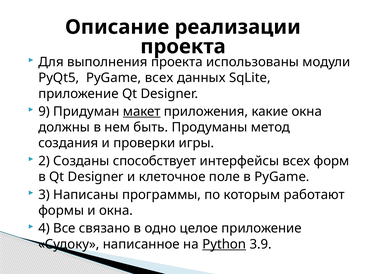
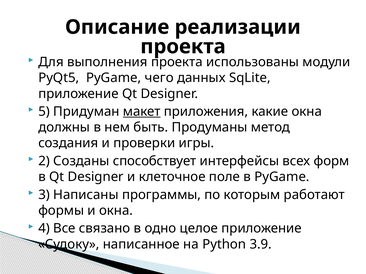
РyGame всех: всех -> чего (159, 78)
9: 9 -> 5 (44, 112)
Python underline: present -> none (224, 245)
